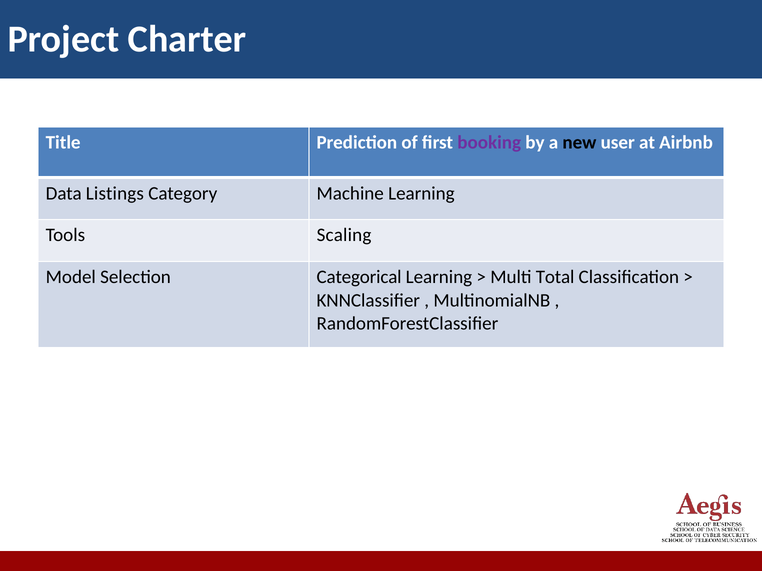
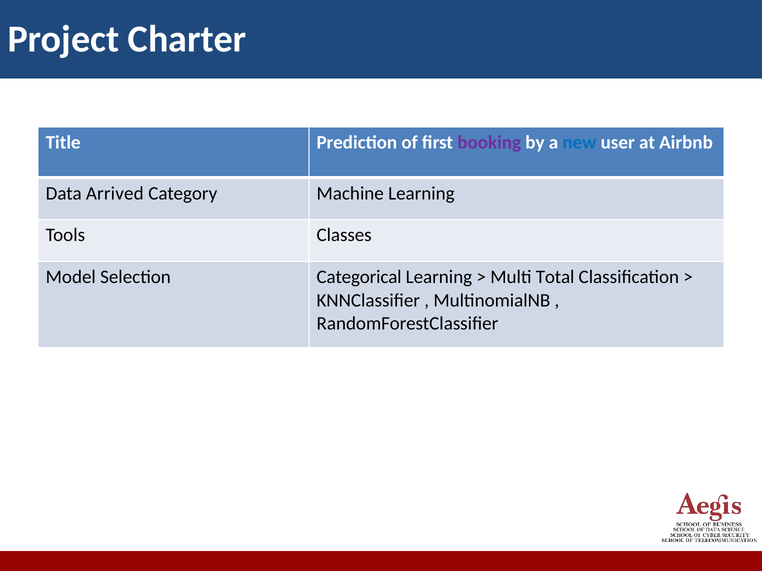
new colour: black -> blue (579, 143)
Listings: Listings -> Arrived (115, 193)
Scaling: Scaling -> Classes (344, 235)
